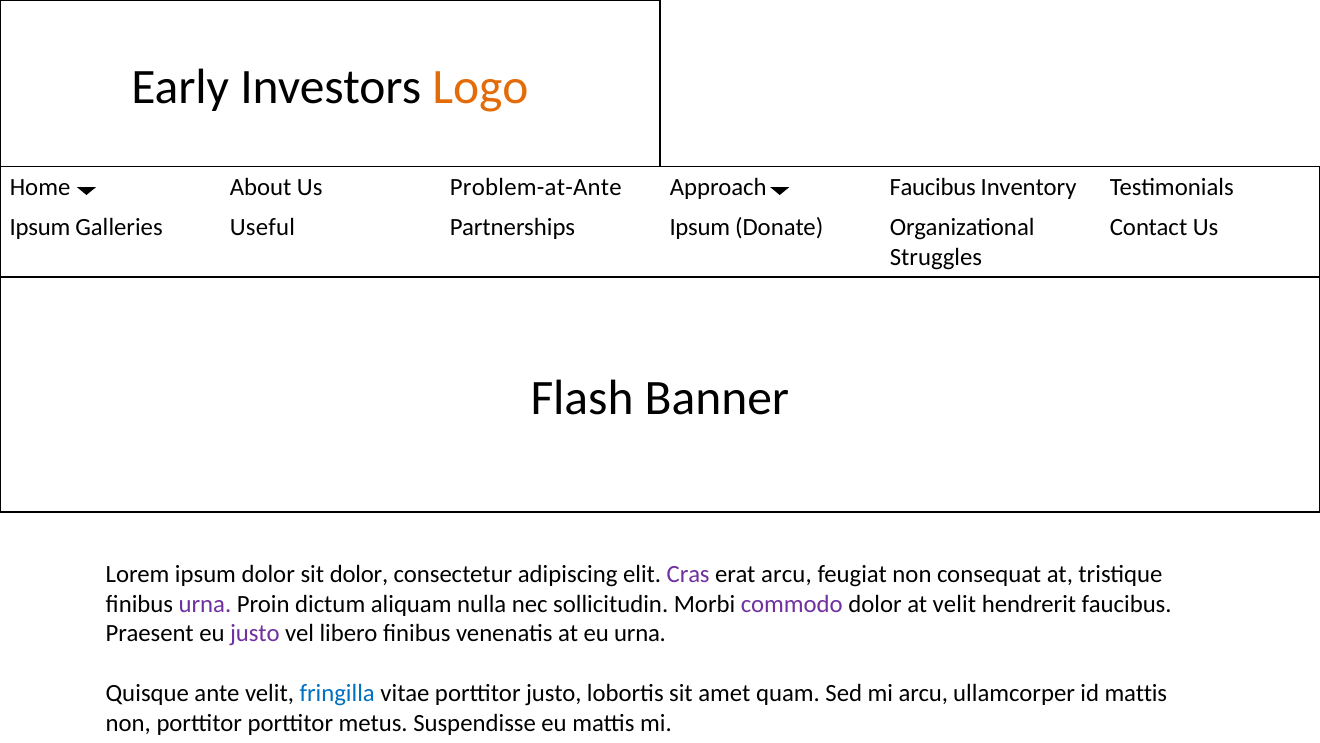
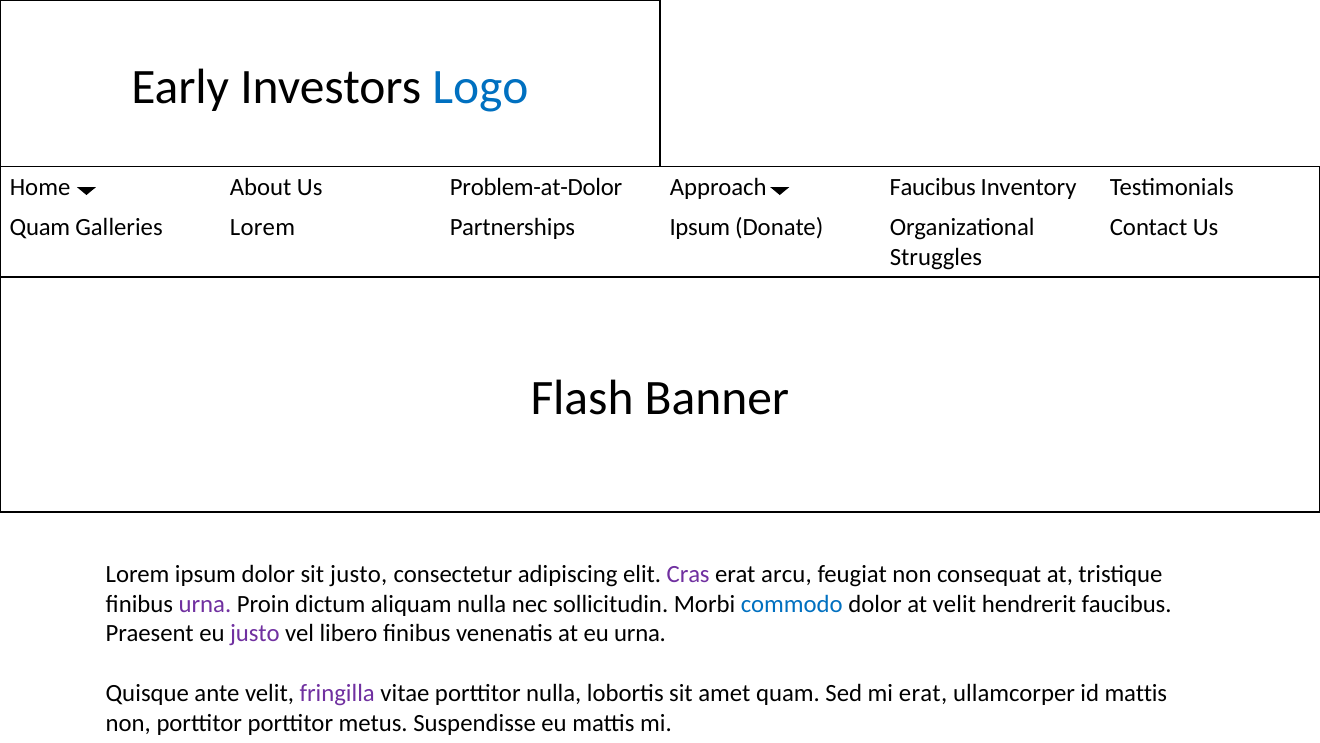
Logo colour: orange -> blue (480, 87)
Problem-at-Ante: Problem-at-Ante -> Problem-at-Dolor (536, 187)
Ipsum: Ipsum -> Quam (40, 227)
Galleries Useful: Useful -> Lorem (262, 227)
sit dolor: dolor -> justo (359, 574)
commodo colour: purple -> blue (792, 604)
fringilla colour: blue -> purple (337, 693)
porttitor justo: justo -> nulla (554, 693)
mi arcu: arcu -> erat (923, 693)
